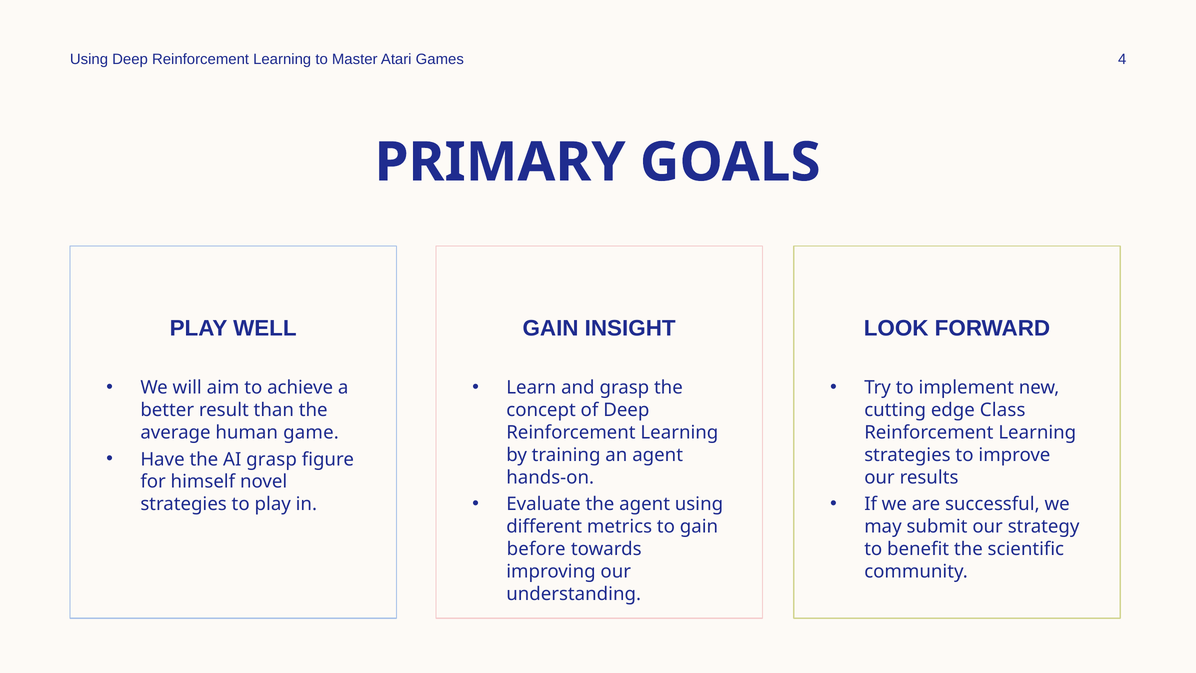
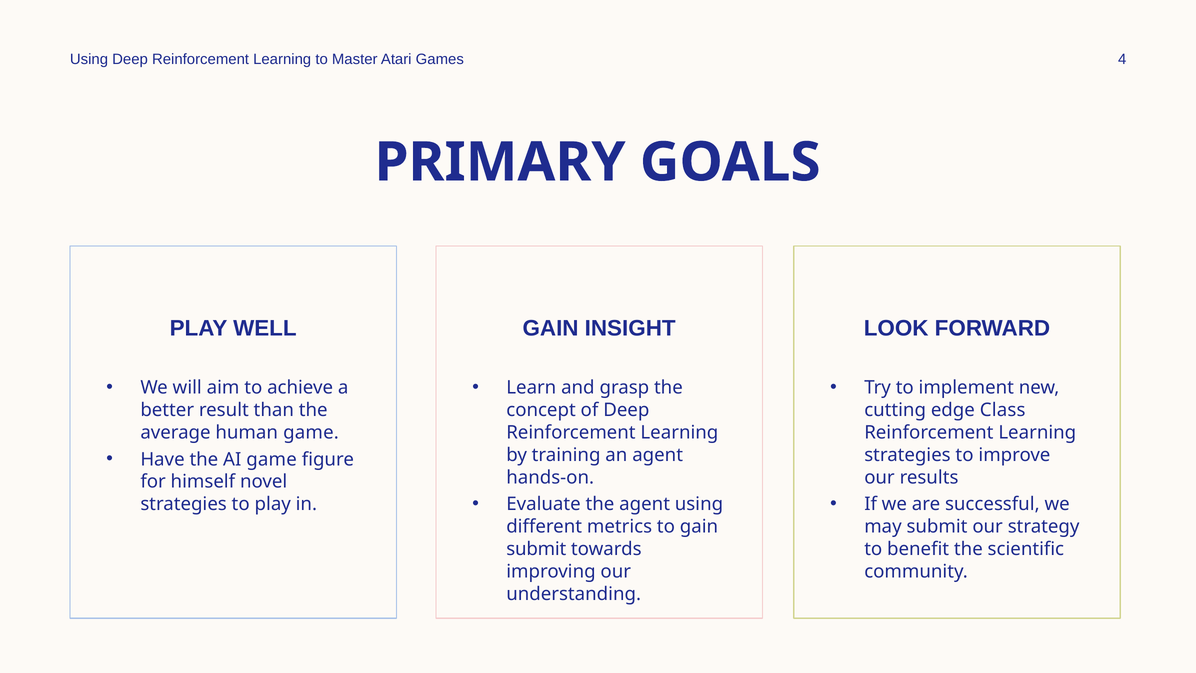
AI grasp: grasp -> game (272, 459)
before: before -> submit (536, 549)
